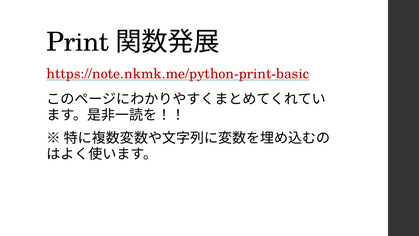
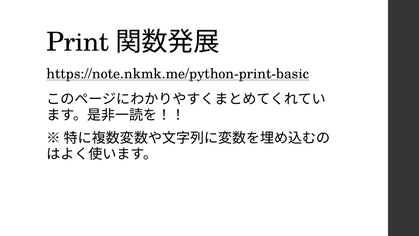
https://note.nkmk.me/python-print-basic colour: red -> black (178, 74)
